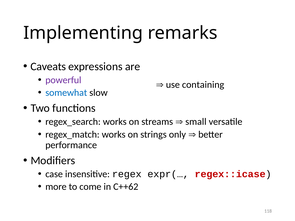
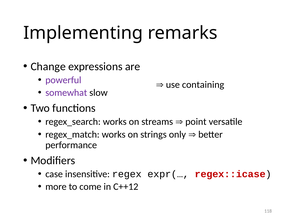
Caveats: Caveats -> Change (48, 67)
somewhat colour: blue -> purple (66, 93)
small: small -> point (196, 122)
C++62: C++62 -> C++12 (126, 187)
